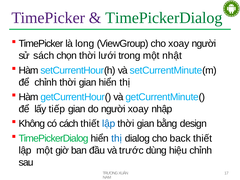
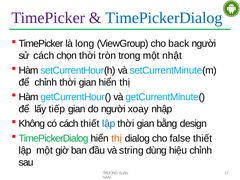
TimePickerDialog colour: green -> blue (164, 18)
cho xoay: xoay -> back (179, 44)
sử sách: sách -> cách (44, 56)
lưới: lưới -> tròn (107, 56)
thị colour: blue -> orange (117, 138)
back: back -> false (180, 138)
trước: trước -> string (131, 150)
